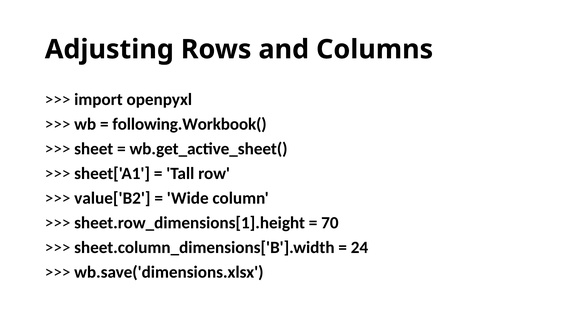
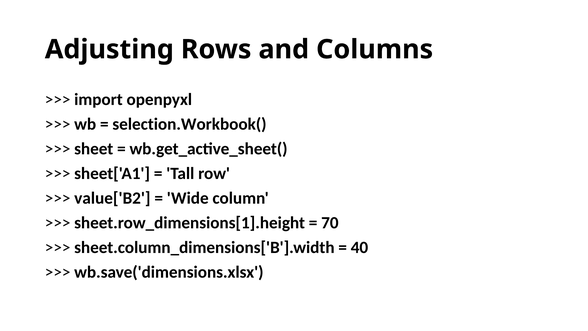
following.Workbook(: following.Workbook( -> selection.Workbook( (189, 124)
24: 24 -> 40 (359, 247)
